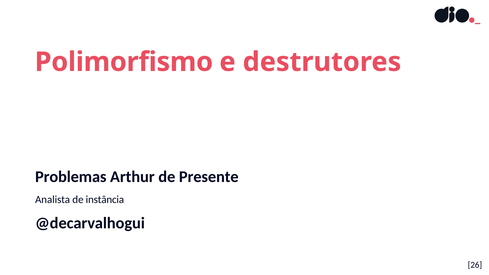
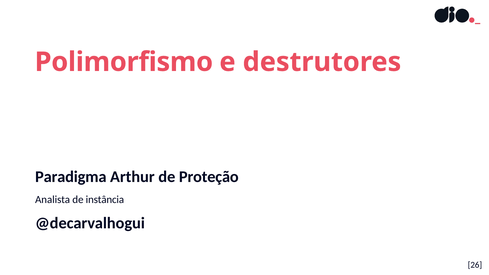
Problemas: Problemas -> Paradigma (71, 177)
Presente: Presente -> Proteção (209, 177)
